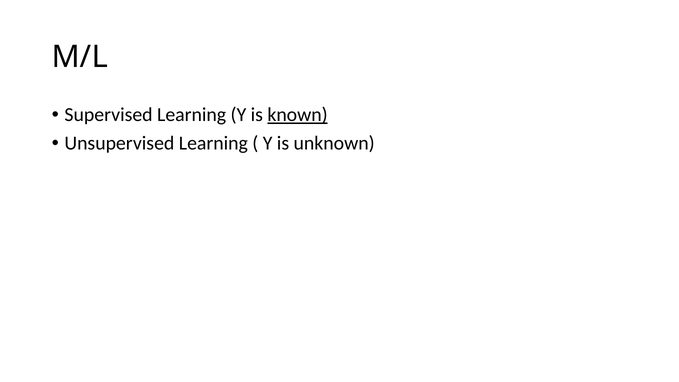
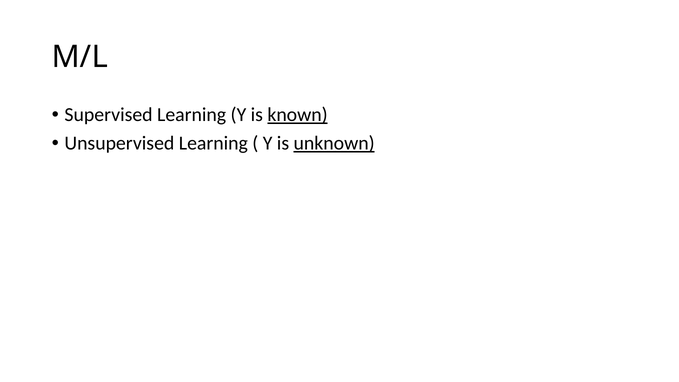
unknown underline: none -> present (334, 143)
